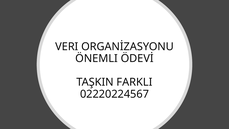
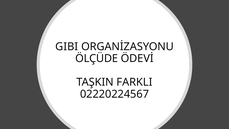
VERI: VERI -> GIBI (67, 47)
ÖNEMLI: ÖNEMLI -> ÖLÇÜDE (97, 58)
